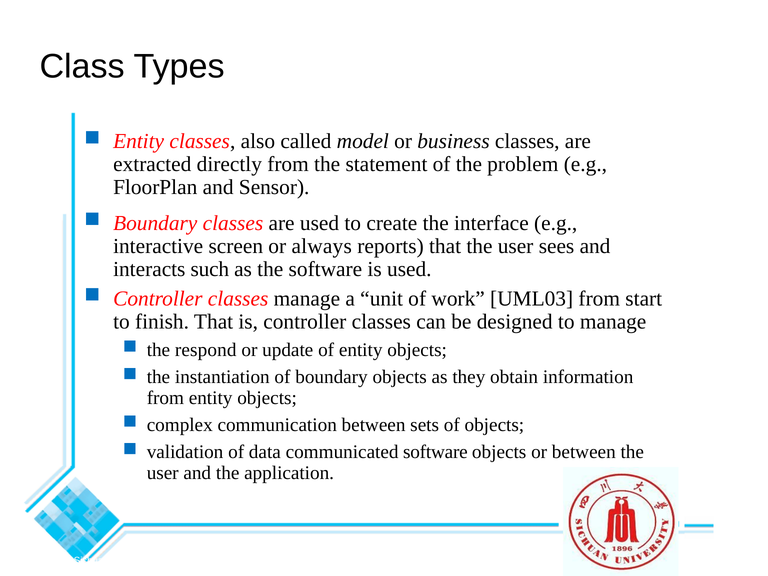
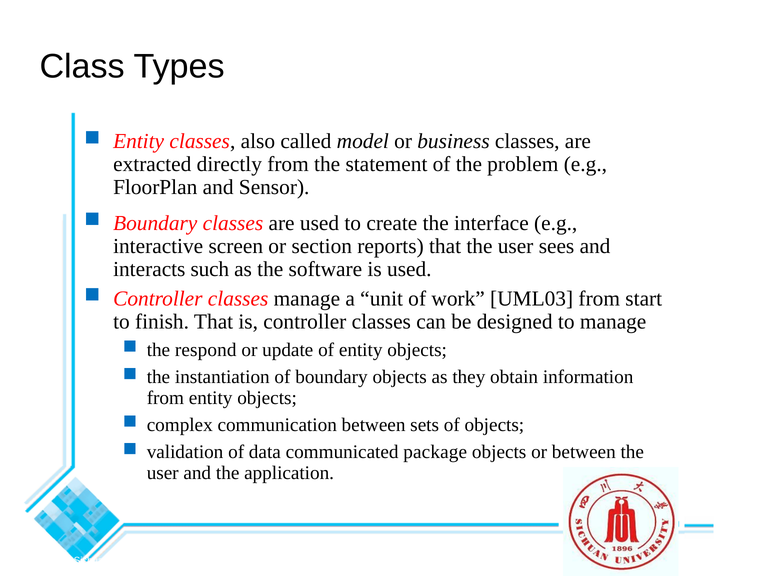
always: always -> section (322, 246)
communicated software: software -> package (435, 452)
